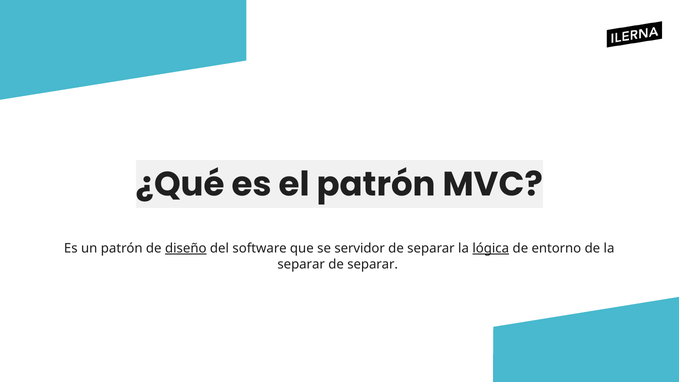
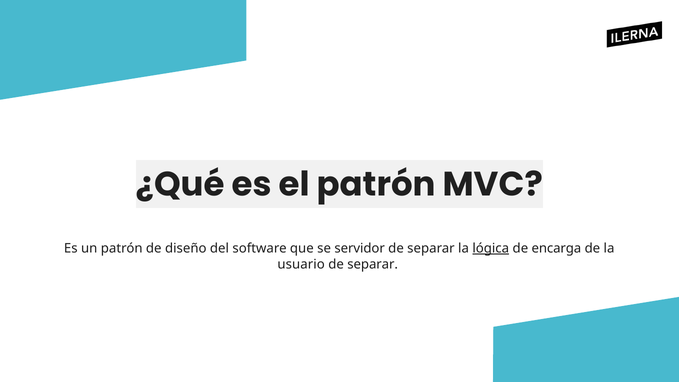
diseño underline: present -> none (186, 248)
entorno: entorno -> encarga (556, 248)
separar: separar -> usuario (301, 264)
